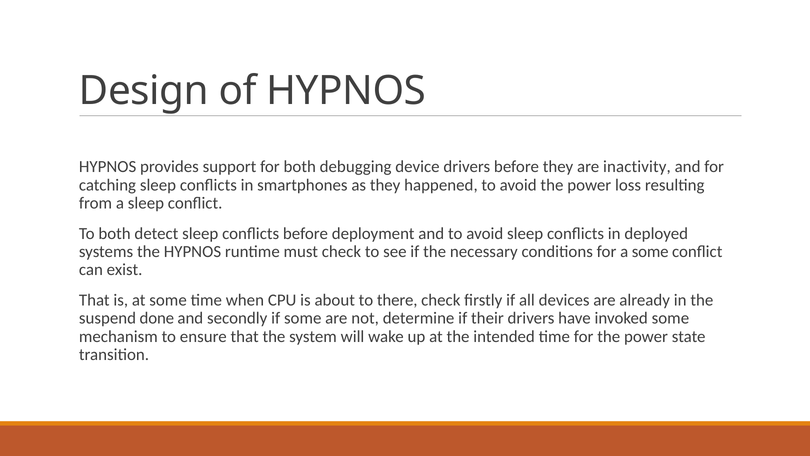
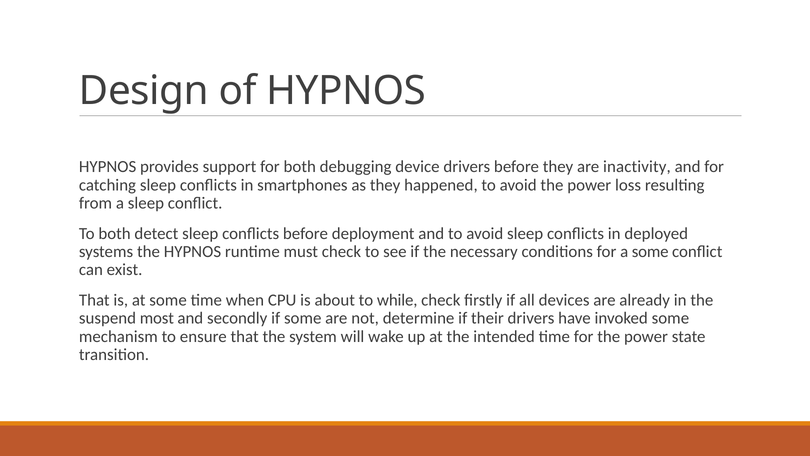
there: there -> while (397, 300)
done: done -> most (157, 318)
